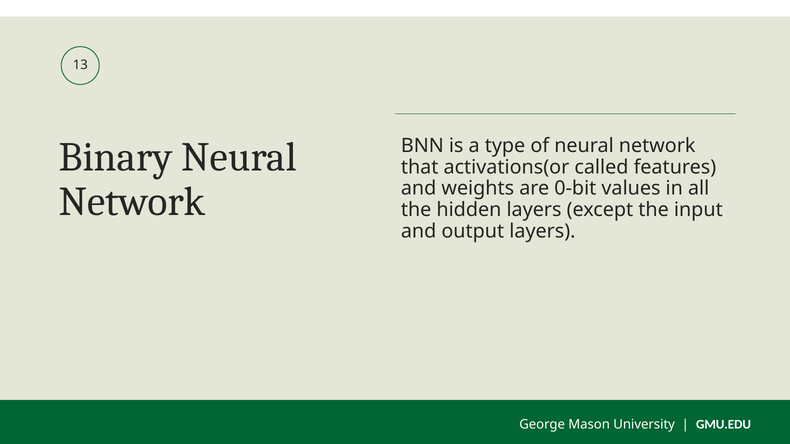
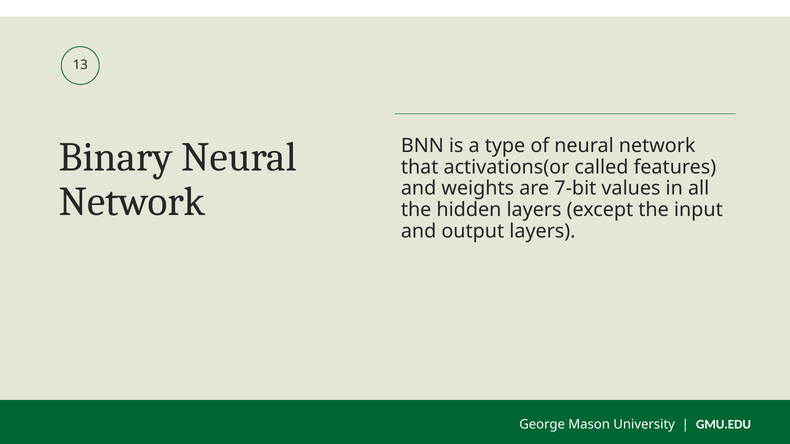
0-bit: 0-bit -> 7-bit (575, 189)
